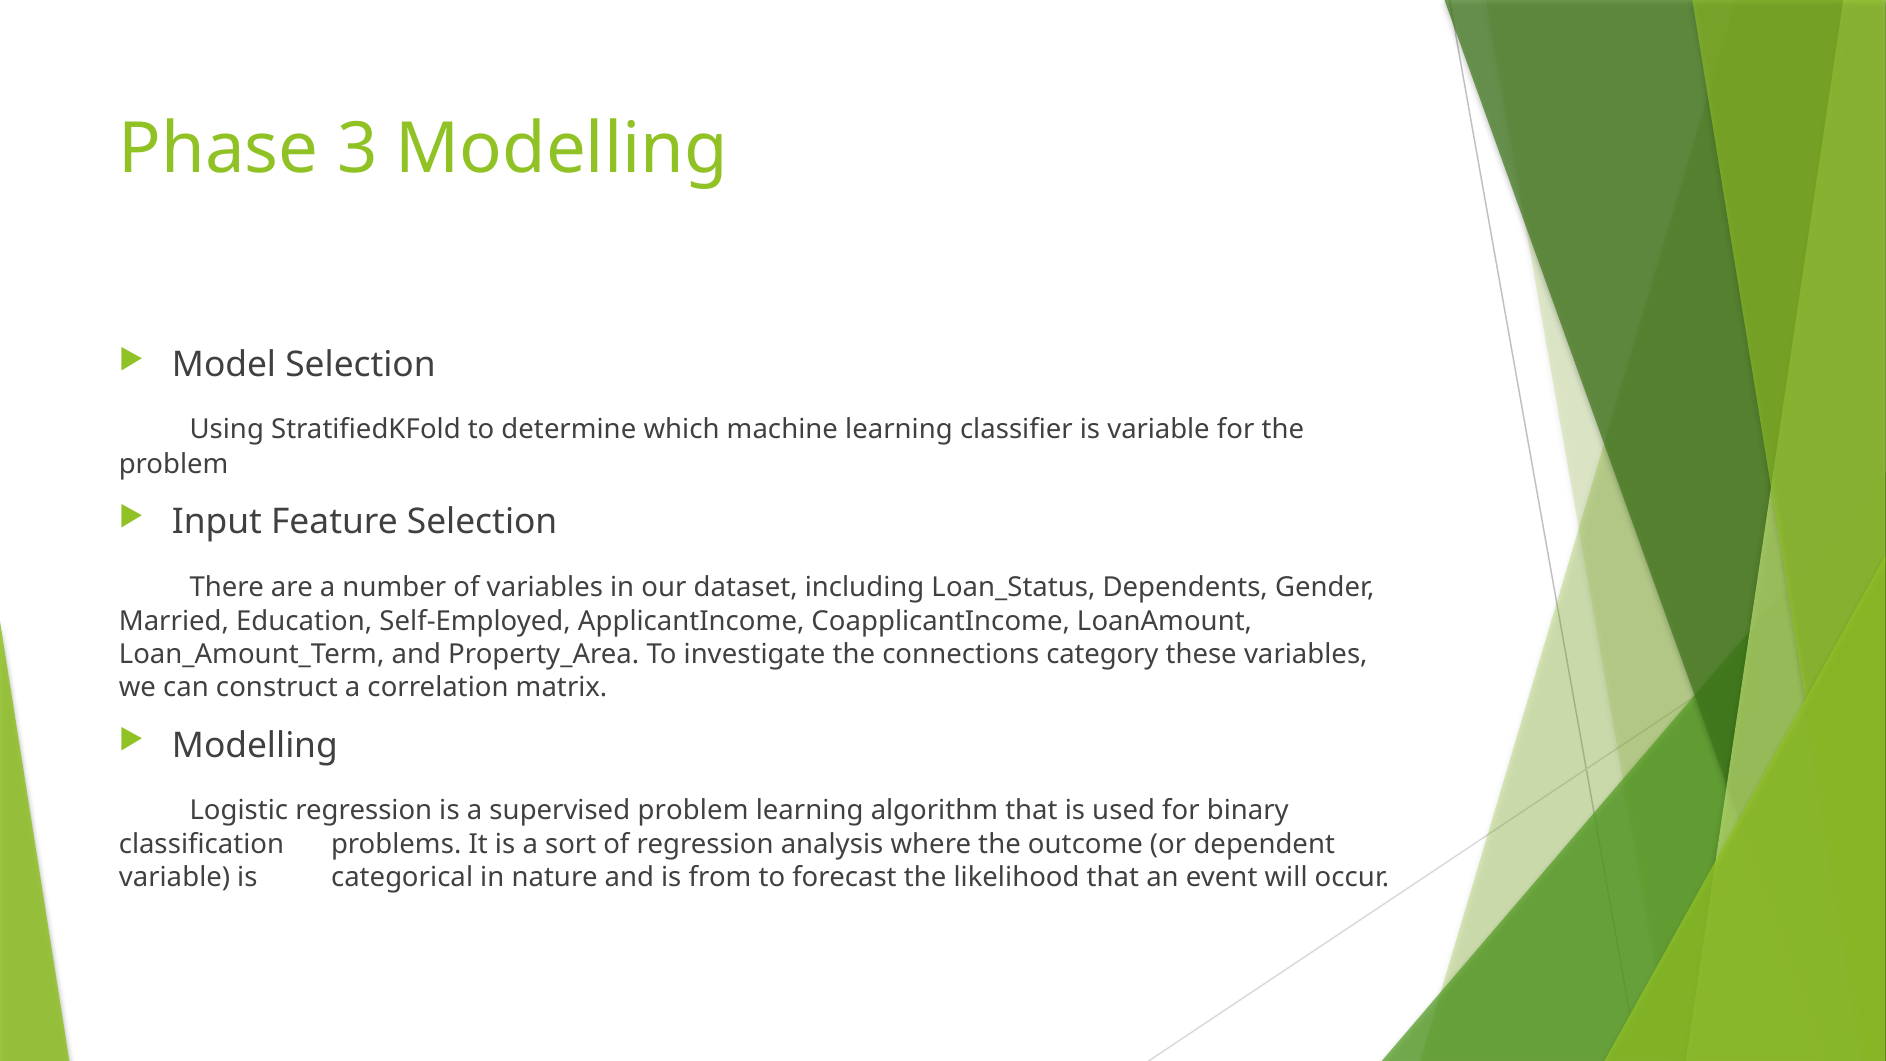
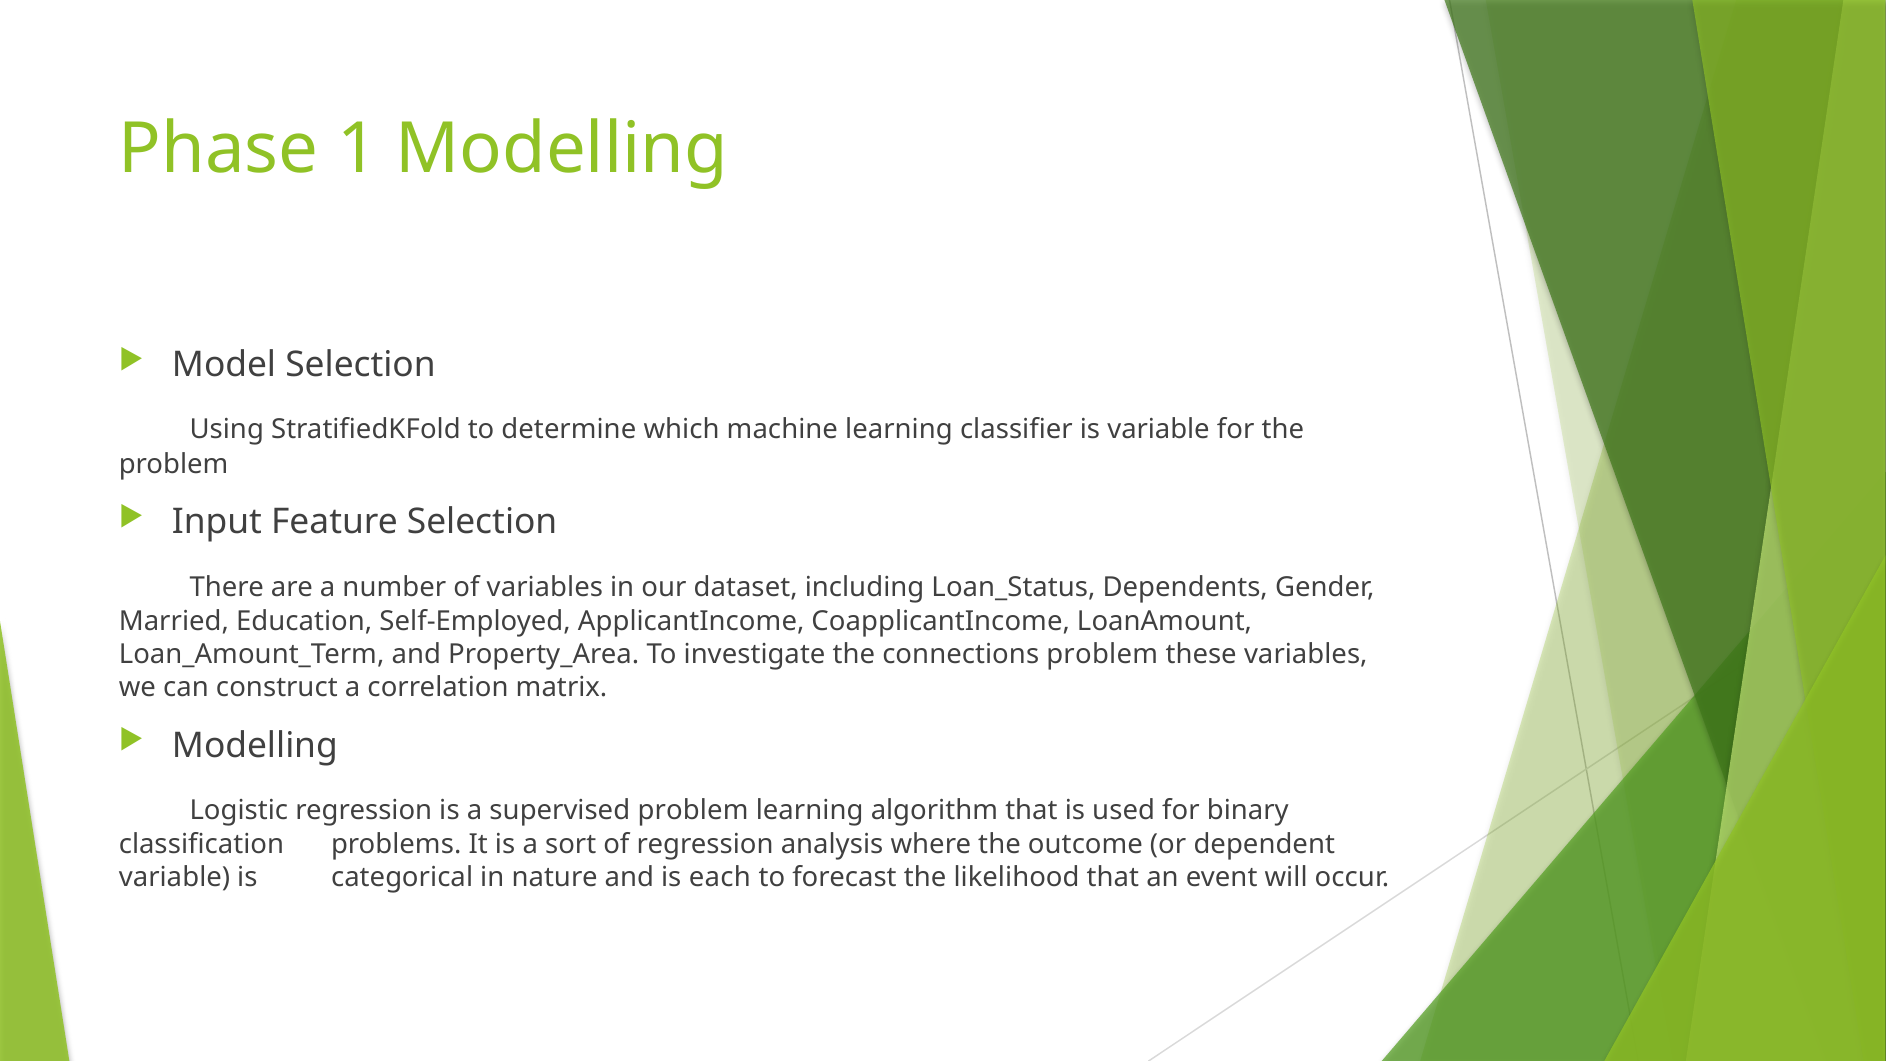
3: 3 -> 1 (357, 149)
connections category: category -> problem (1102, 655)
from: from -> each (720, 878)
